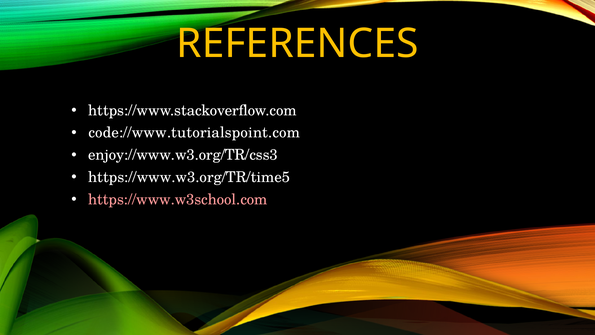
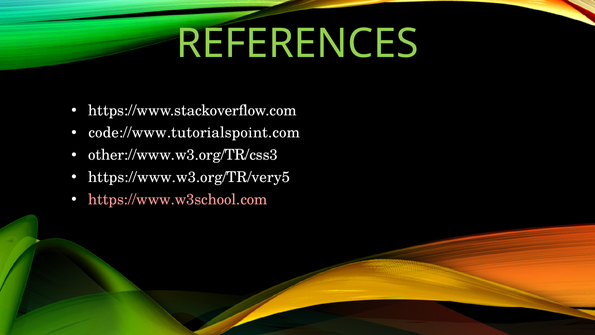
REFERENCES colour: yellow -> light green (297, 44)
enjoy://www.w3.org/TR/css3: enjoy://www.w3.org/TR/css3 -> other://www.w3.org/TR/css3 (183, 155)
https://www.w3.org/TR/time5: https://www.w3.org/TR/time5 -> https://www.w3.org/TR/very5 (189, 177)
